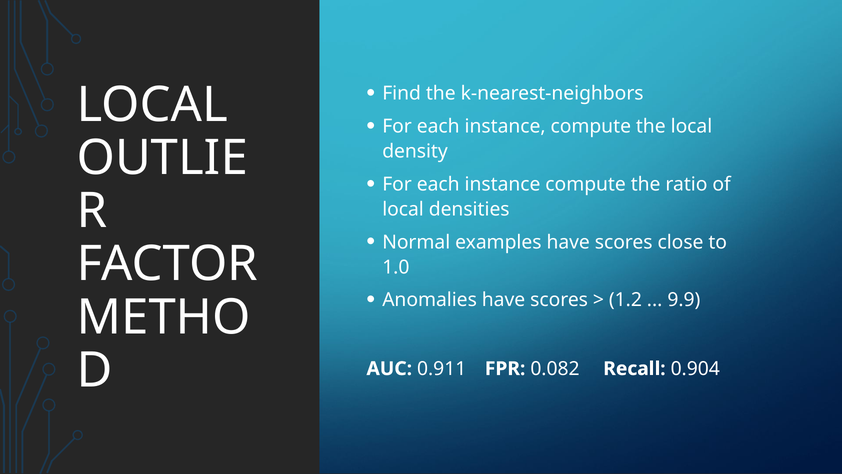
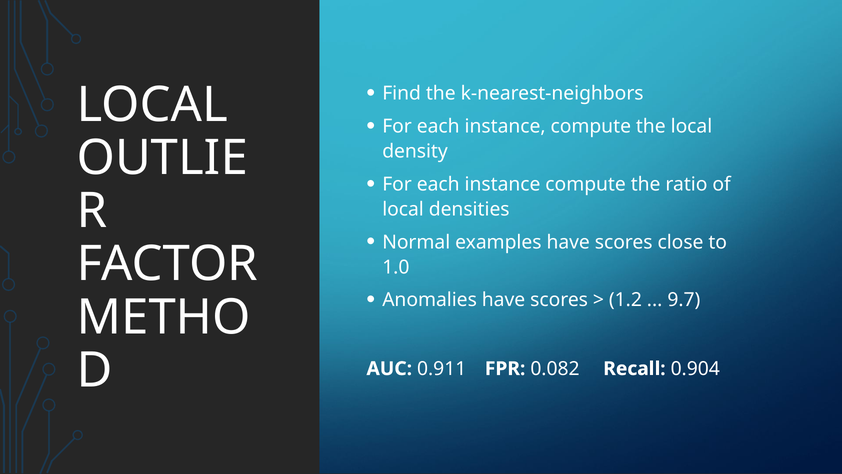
9.9: 9.9 -> 9.7 (684, 300)
